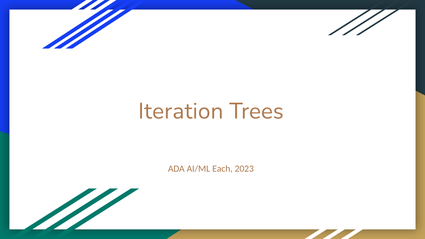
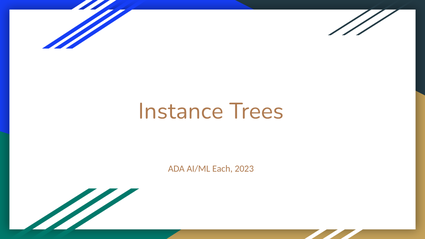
Iteration: Iteration -> Instance (181, 111)
